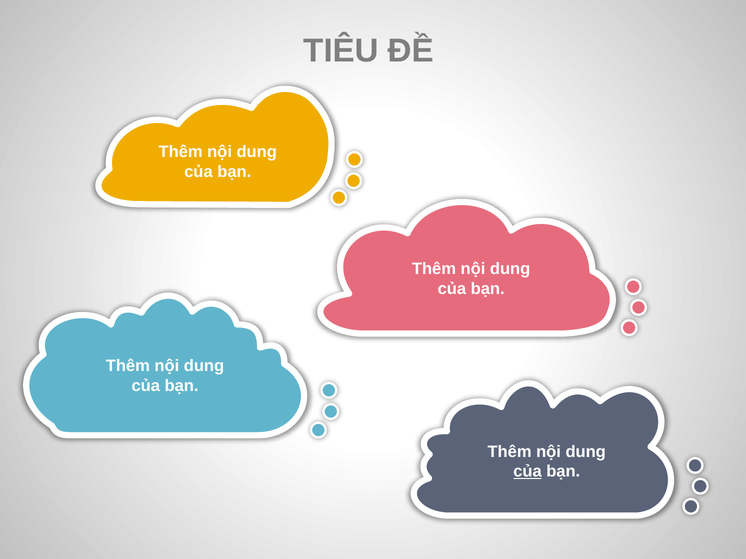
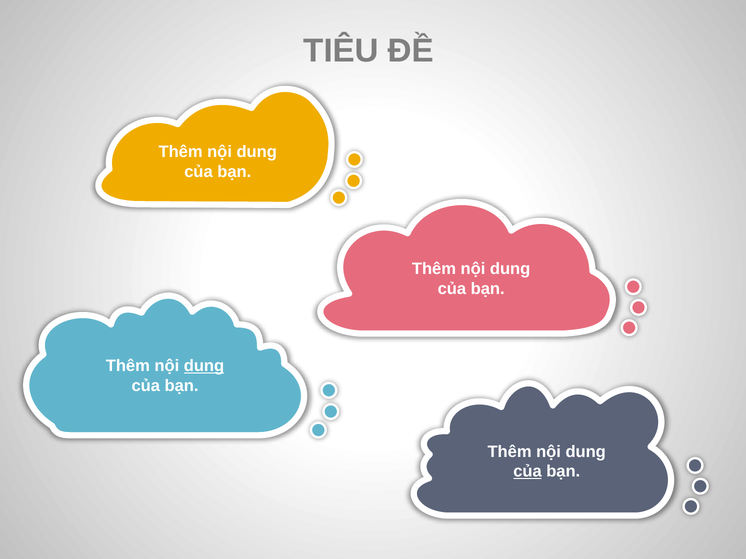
dung underline: none -> present (204, 366)
